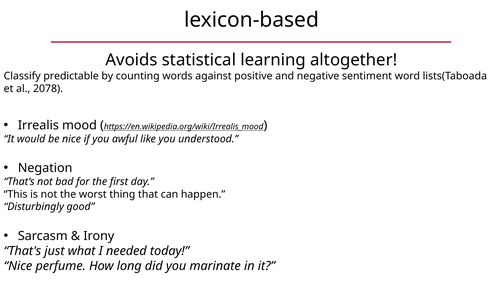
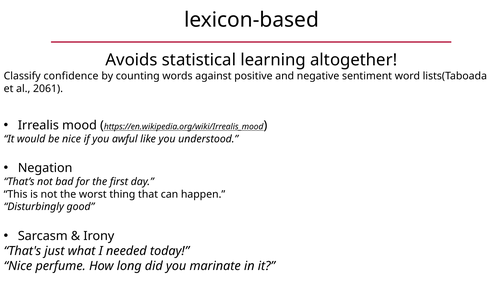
predictable: predictable -> confidence (71, 76)
2078: 2078 -> 2061 (48, 89)
